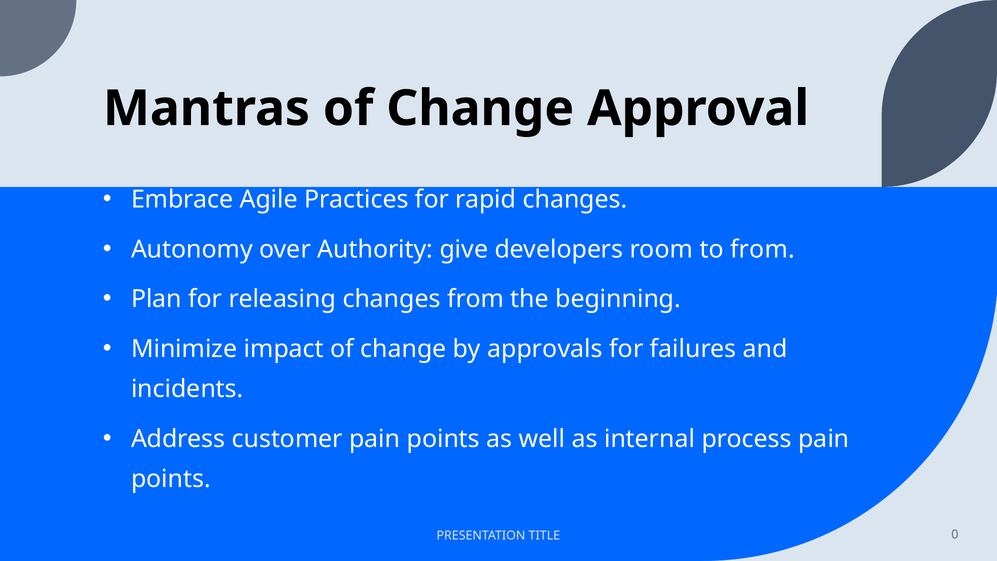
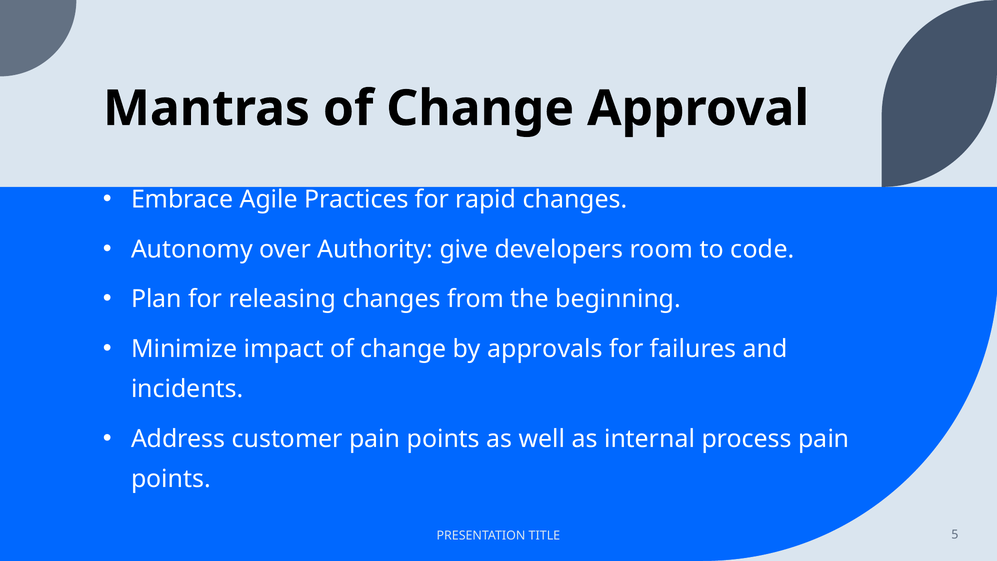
to from: from -> code (762, 249)
0: 0 -> 5 (955, 535)
